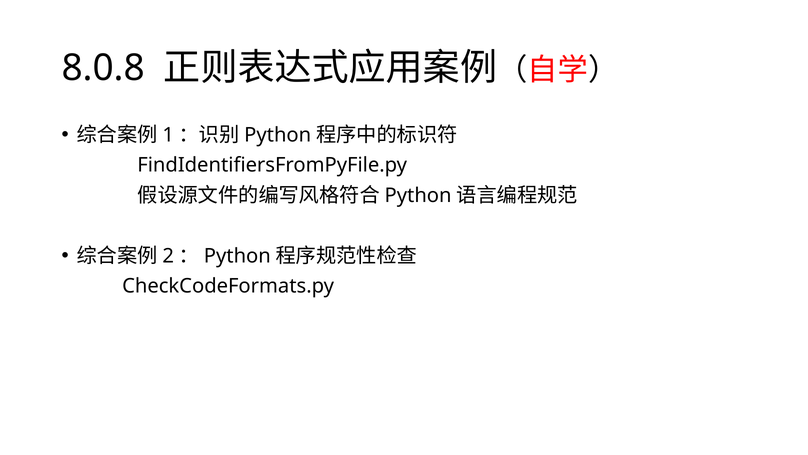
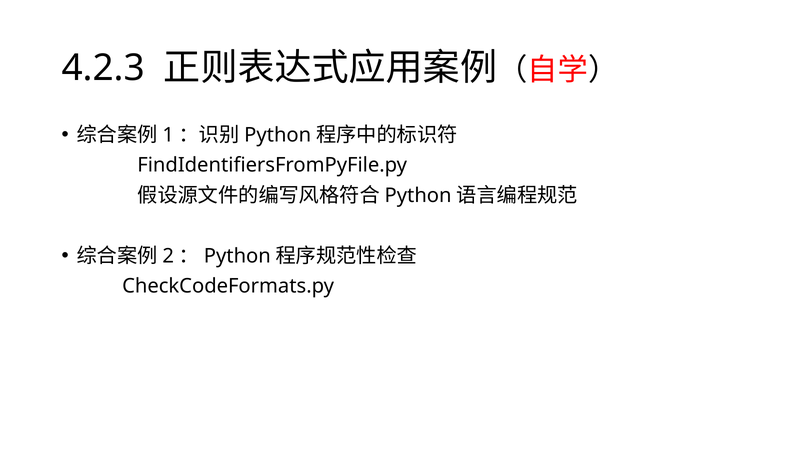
8.0.8: 8.0.8 -> 4.2.3 (103, 68)
